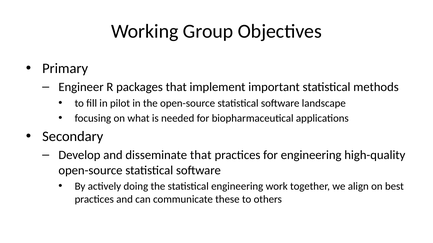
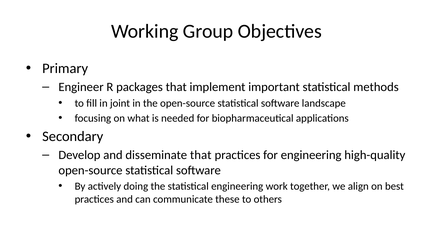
pilot: pilot -> joint (120, 103)
